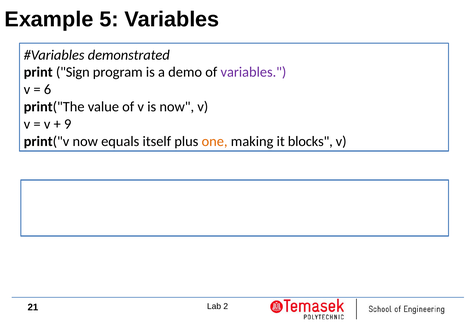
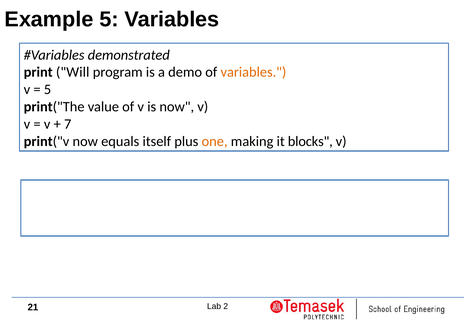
Sign: Sign -> Will (73, 72)
variables colour: purple -> orange (253, 72)
6: 6 -> 5 (48, 90)
9: 9 -> 7 (68, 124)
